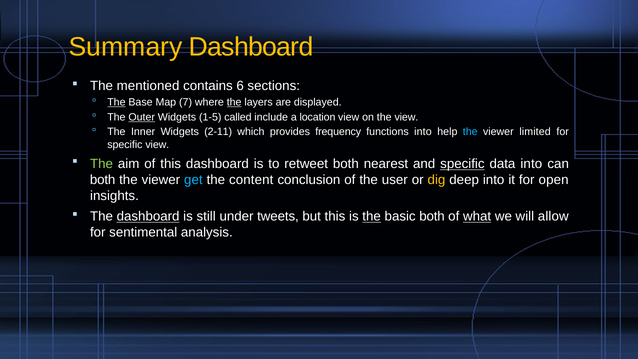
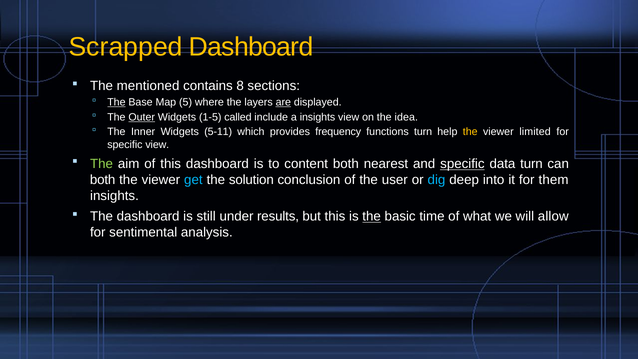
Summary: Summary -> Scrapped (126, 47)
6: 6 -> 8 (240, 86)
7: 7 -> 5 (186, 102)
the underline: present -> none (234, 102)
are underline: none -> present (283, 102)
a location: location -> insights (317, 117)
the view: view -> idea (406, 117)
2-11: 2-11 -> 5-11 (218, 132)
functions into: into -> turn (423, 132)
the colour: light blue -> yellow (470, 132)
retweet: retweet -> content (306, 164)
data into: into -> turn (531, 164)
content: content -> solution (251, 180)
dig colour: yellow -> light blue (436, 180)
open: open -> them (554, 180)
dashboard underline: present -> none (148, 216)
tweets: tweets -> results (278, 216)
basic both: both -> time (432, 216)
what underline: present -> none (477, 216)
